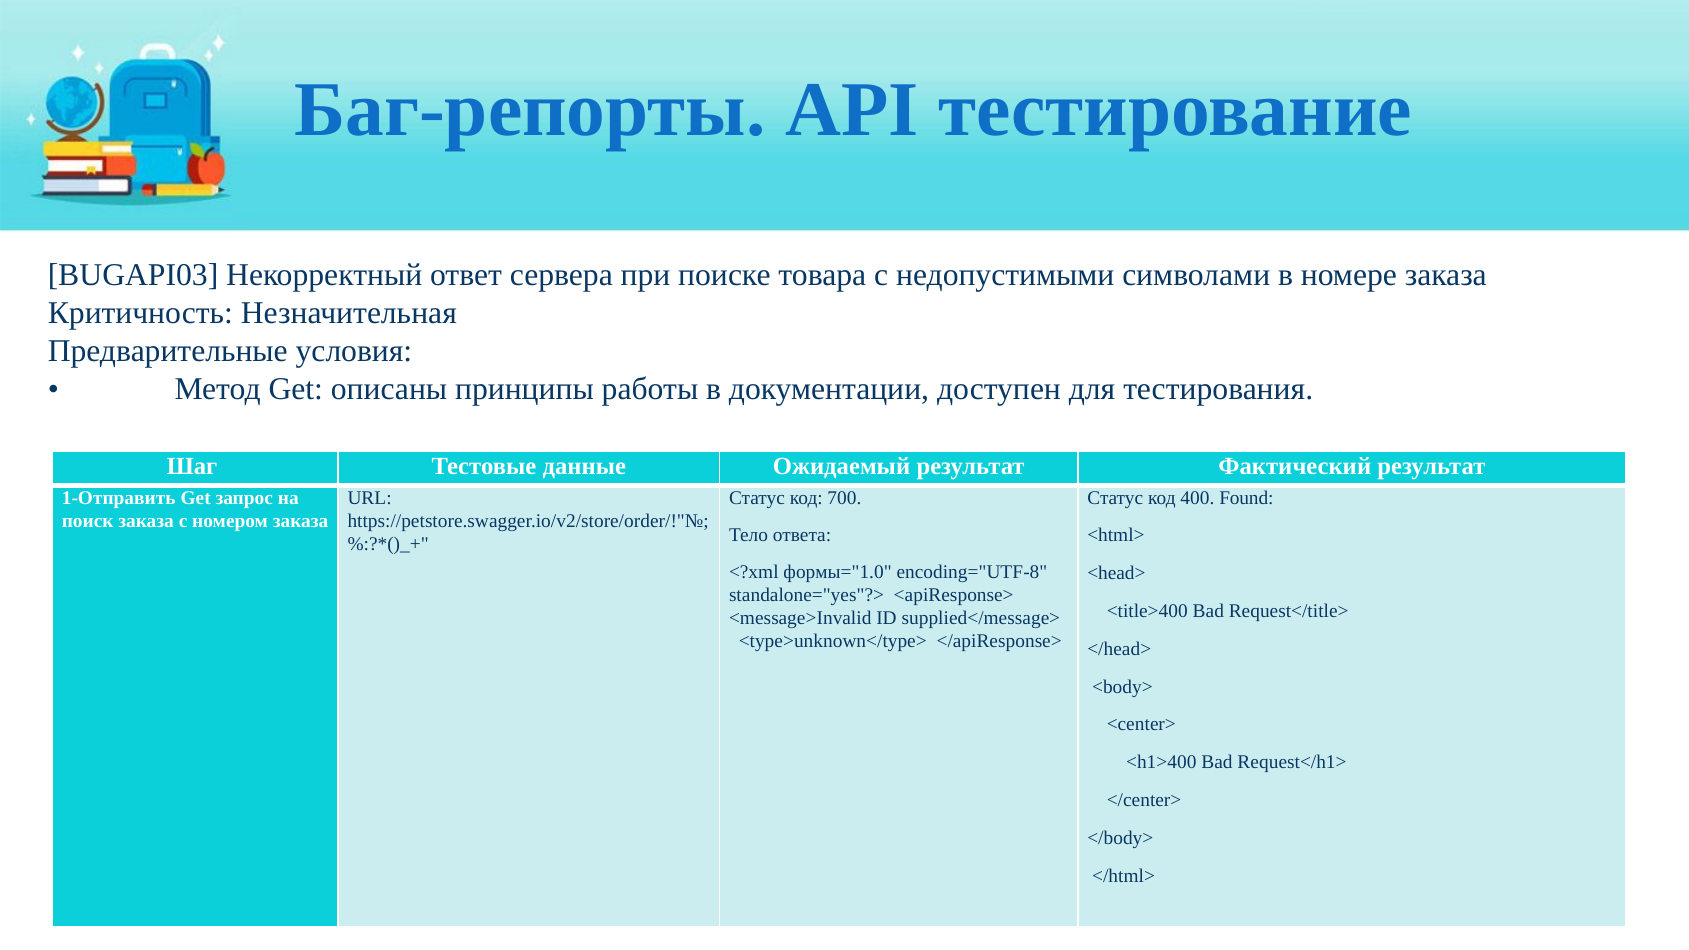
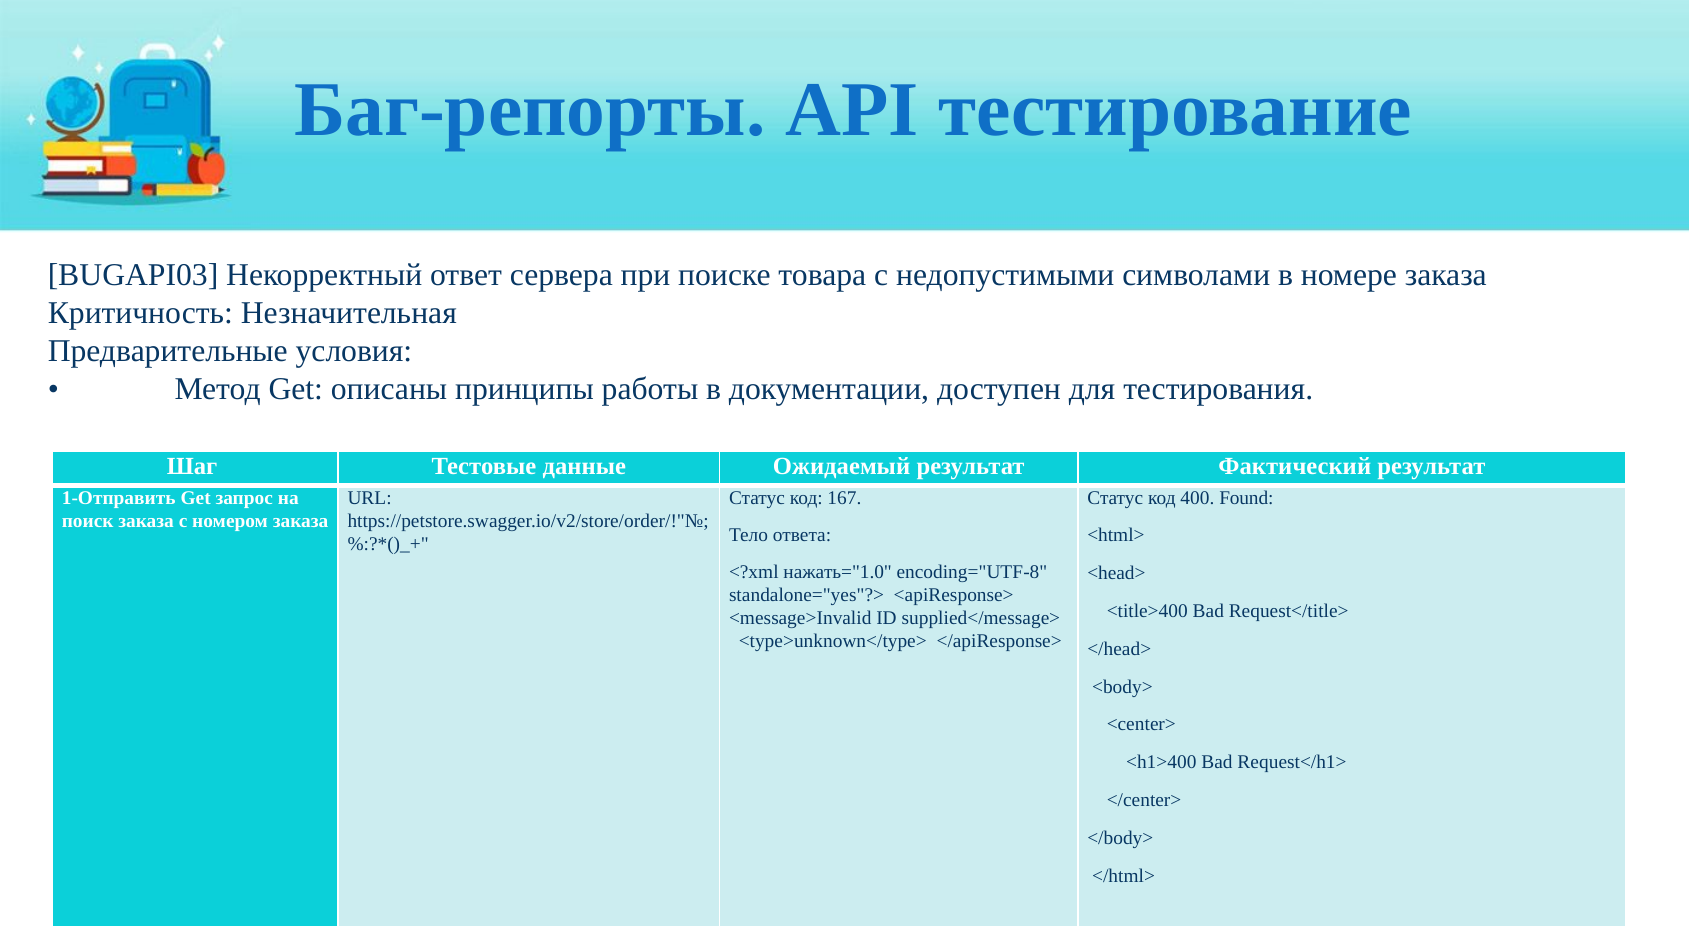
700: 700 -> 167 (844, 498)
формы="1.0: формы="1.0 -> нажать="1.0 (838, 572)
